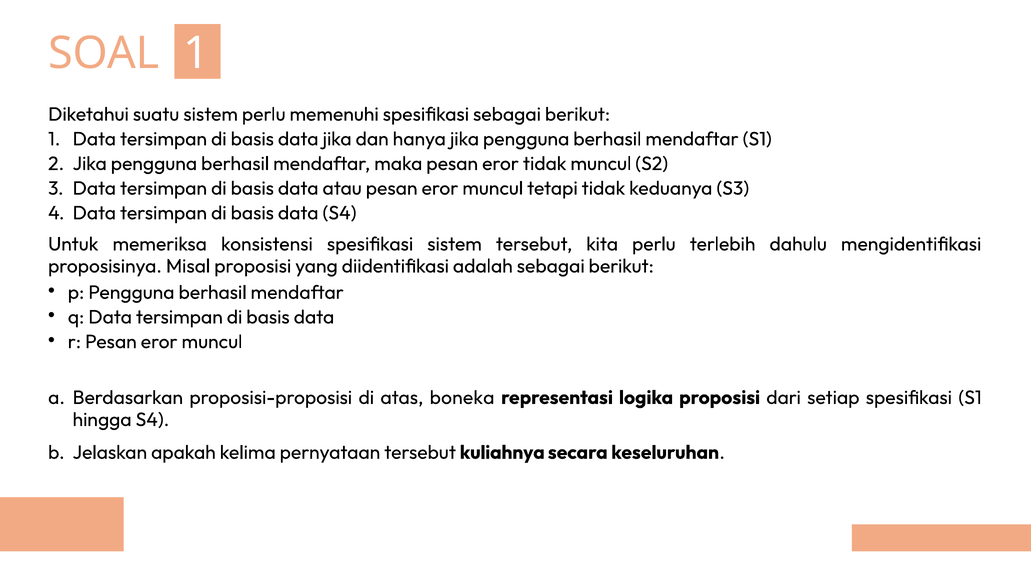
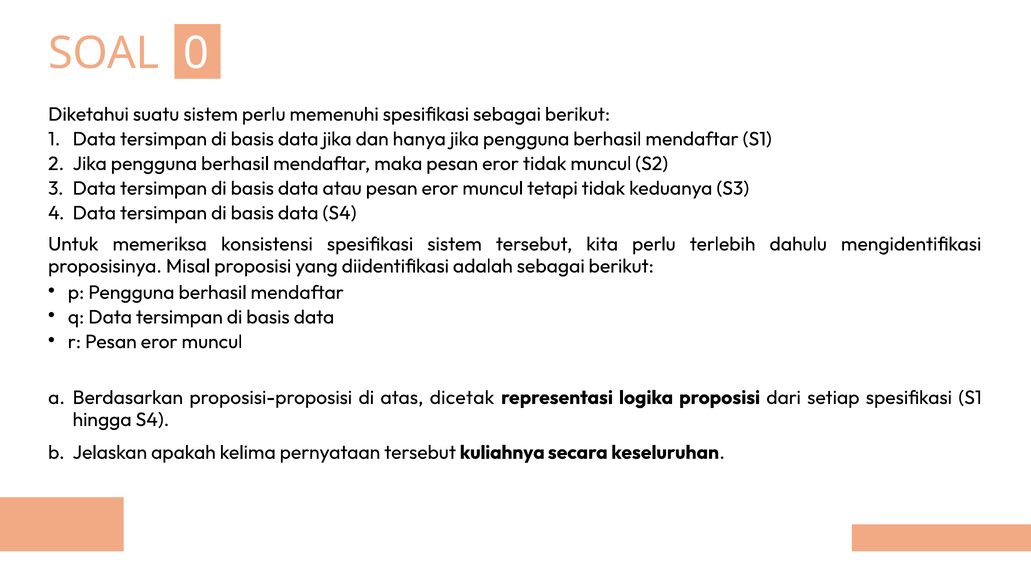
SOAL 1: 1 -> 0 (196, 53)
boneka: boneka -> dicetak (462, 398)
